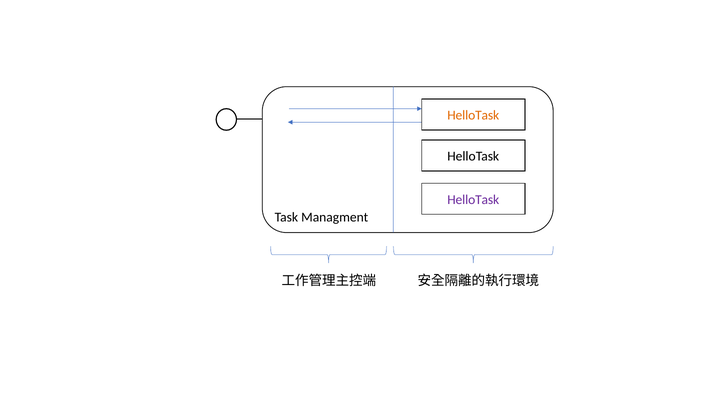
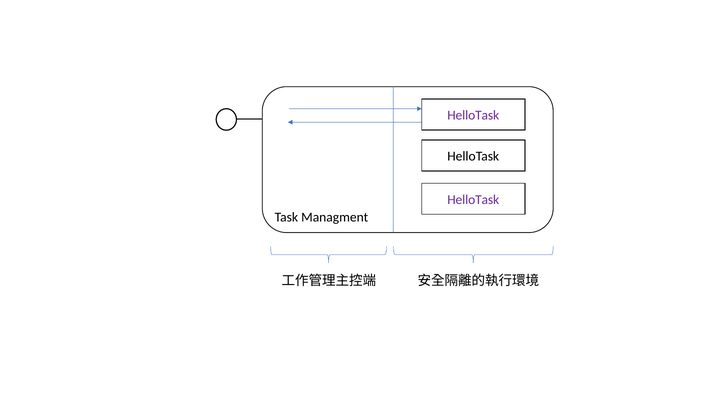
HelloTask colour: orange -> purple (473, 116)
